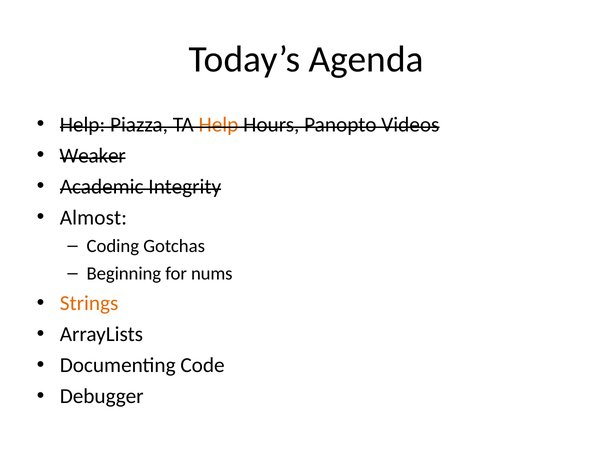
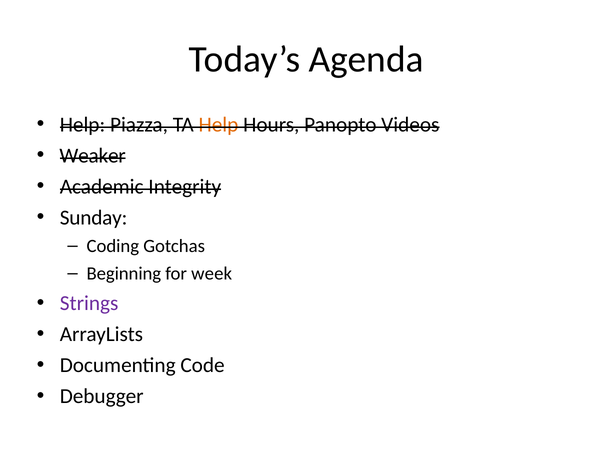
Almost: Almost -> Sunday (94, 218)
nums: nums -> week (212, 273)
Strings colour: orange -> purple (89, 303)
